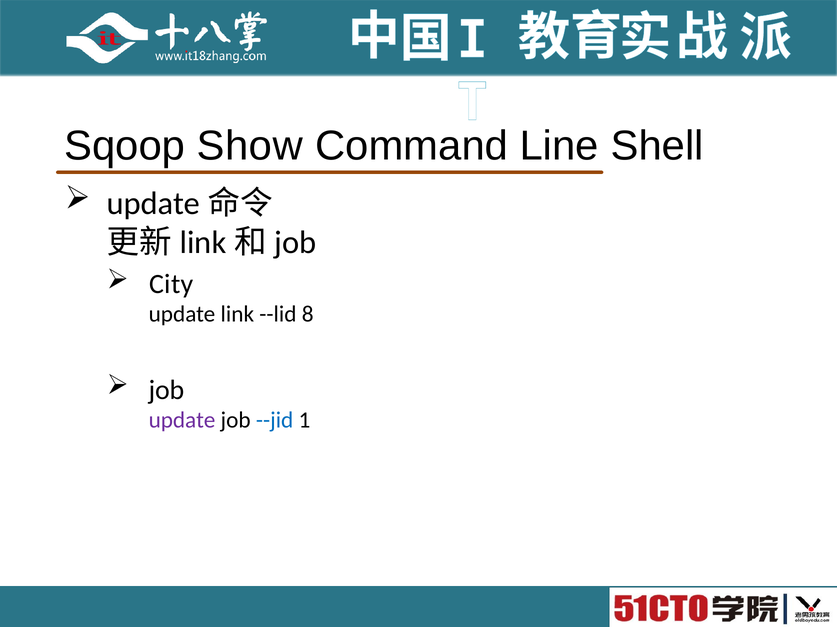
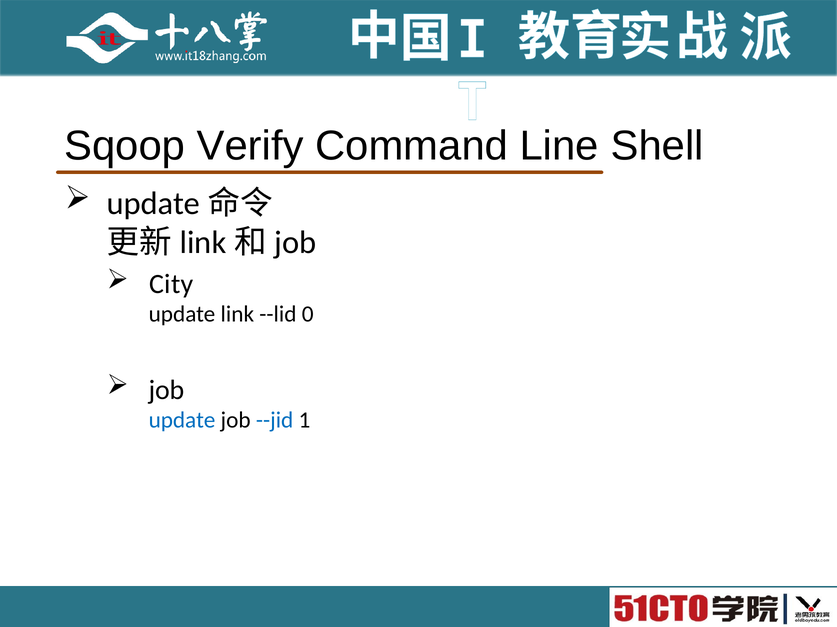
Show: Show -> Verify (250, 146)
8: 8 -> 0 (308, 315)
update colour: purple -> blue (182, 421)
